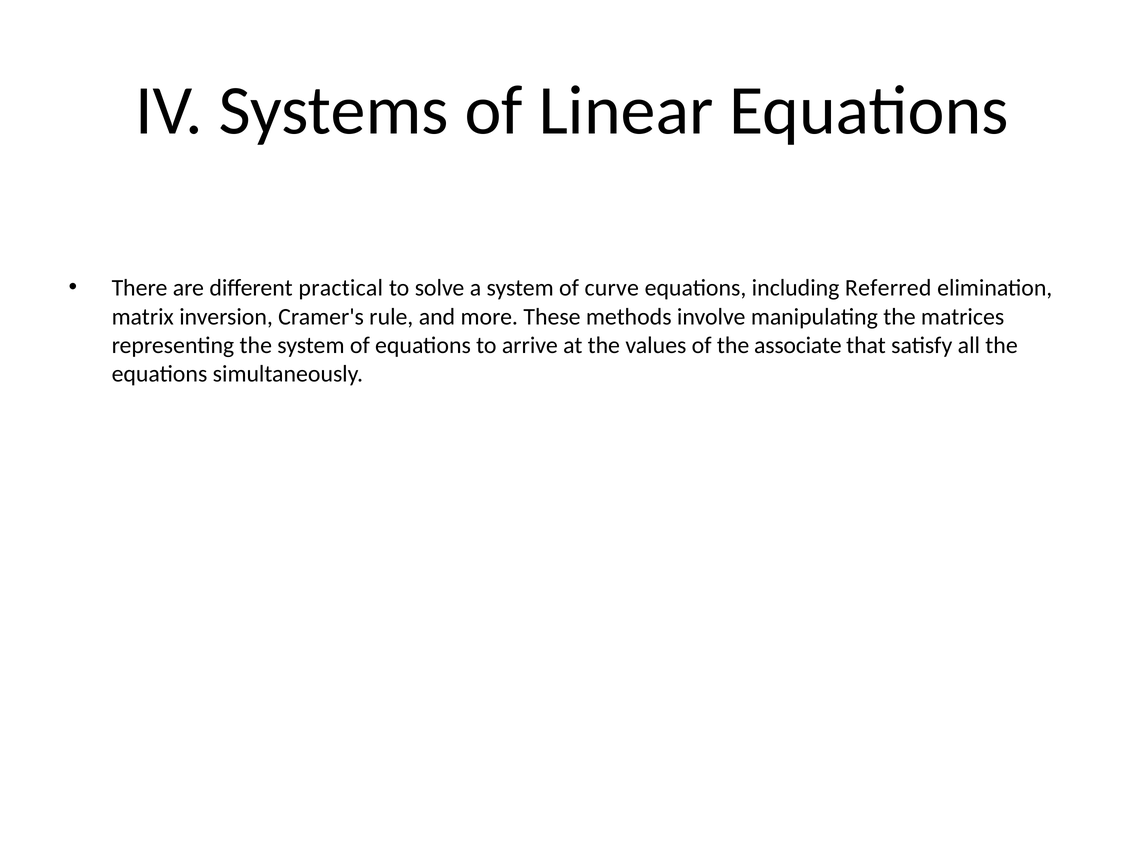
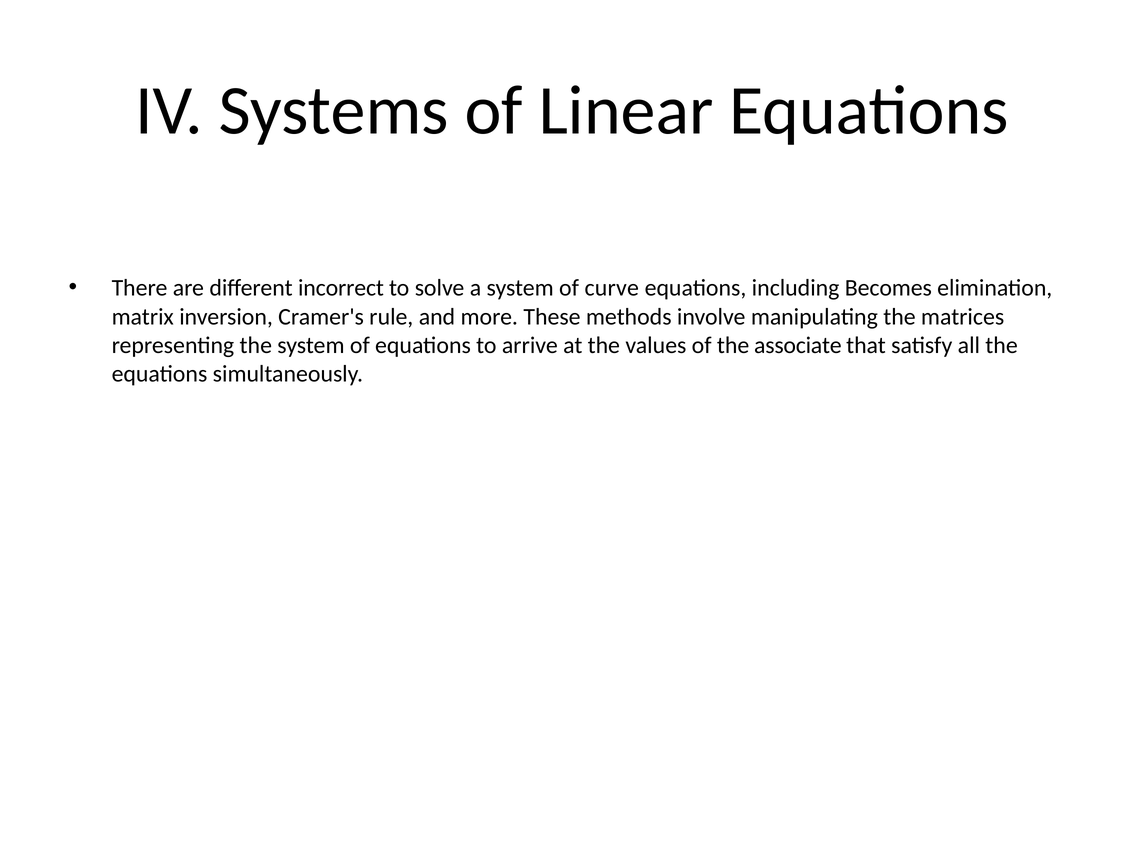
practical: practical -> incorrect (341, 288)
Referred: Referred -> Becomes (888, 288)
